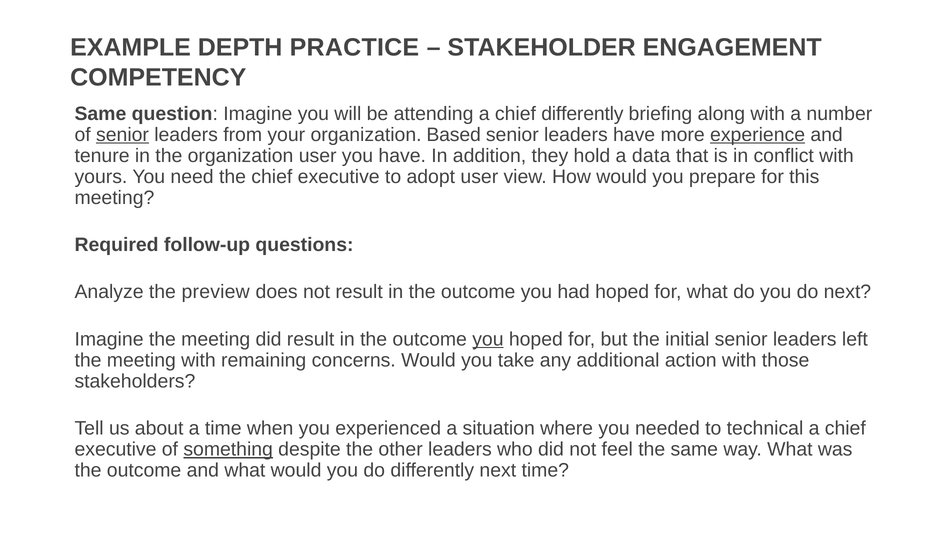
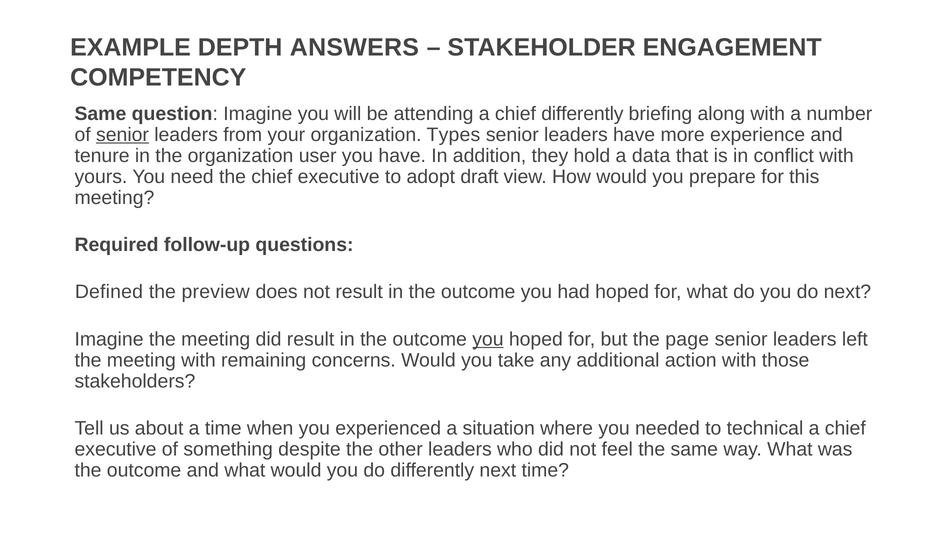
PRACTICE: PRACTICE -> ANSWERS (354, 48)
Based: Based -> Types (453, 135)
experience underline: present -> none (758, 135)
adopt user: user -> draft (479, 177)
Analyze: Analyze -> Defined (109, 292)
initial: initial -> page (687, 339)
something underline: present -> none (228, 450)
